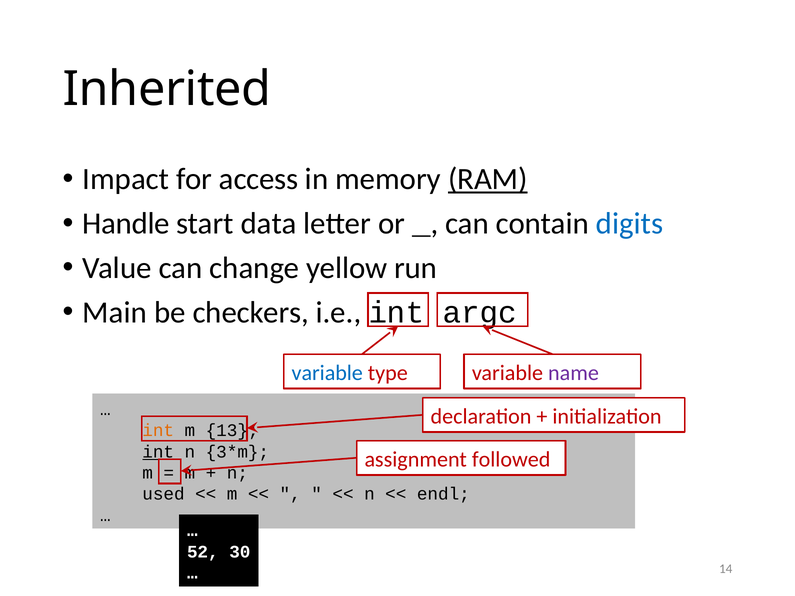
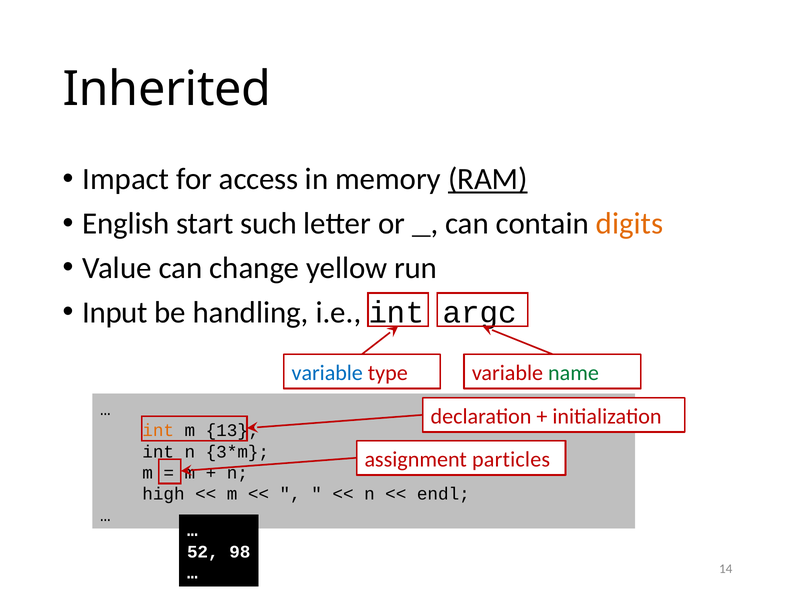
Handle: Handle -> English (126, 224)
data: data -> such (269, 224)
digits colour: blue -> orange (630, 224)
Main: Main -> Input (115, 313)
checkers: checkers -> handling (251, 313)
name colour: purple -> green (574, 373)
int underline: present -> none (158, 452)
followed: followed -> particles (511, 460)
used: used -> high (163, 494)
30: 30 -> 98 (240, 552)
